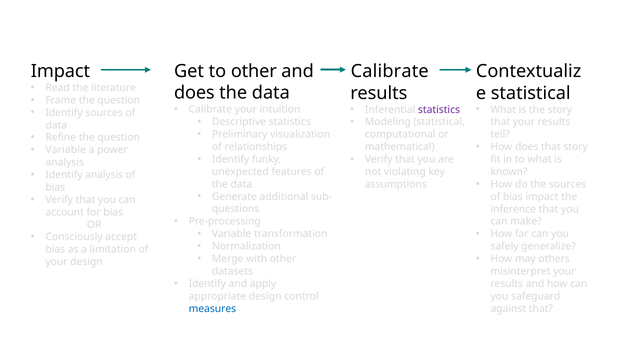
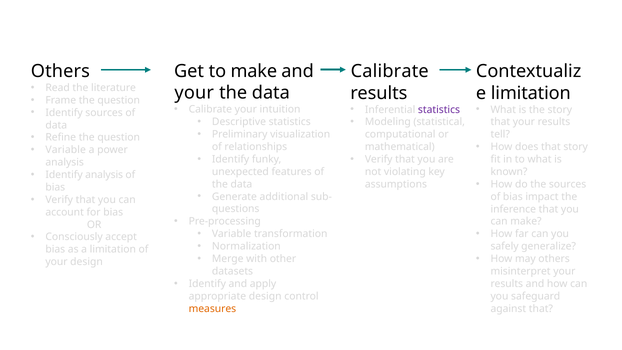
Impact: Impact -> Others (60, 71)
to other: other -> make (254, 71)
does: does -> your (194, 93)
statistical: statistical -> limitation (531, 93)
measures colour: blue -> orange (212, 308)
